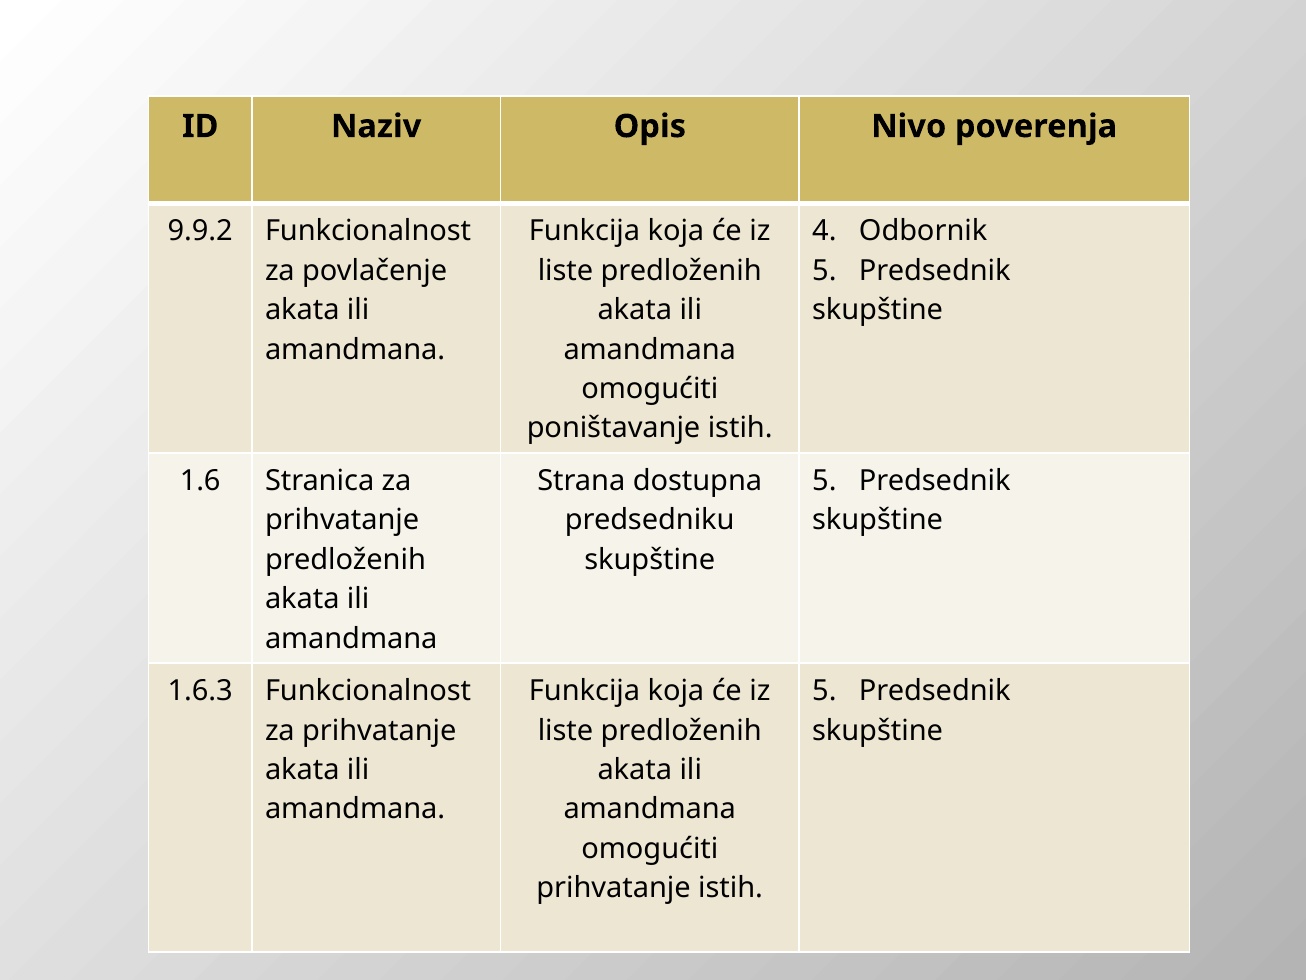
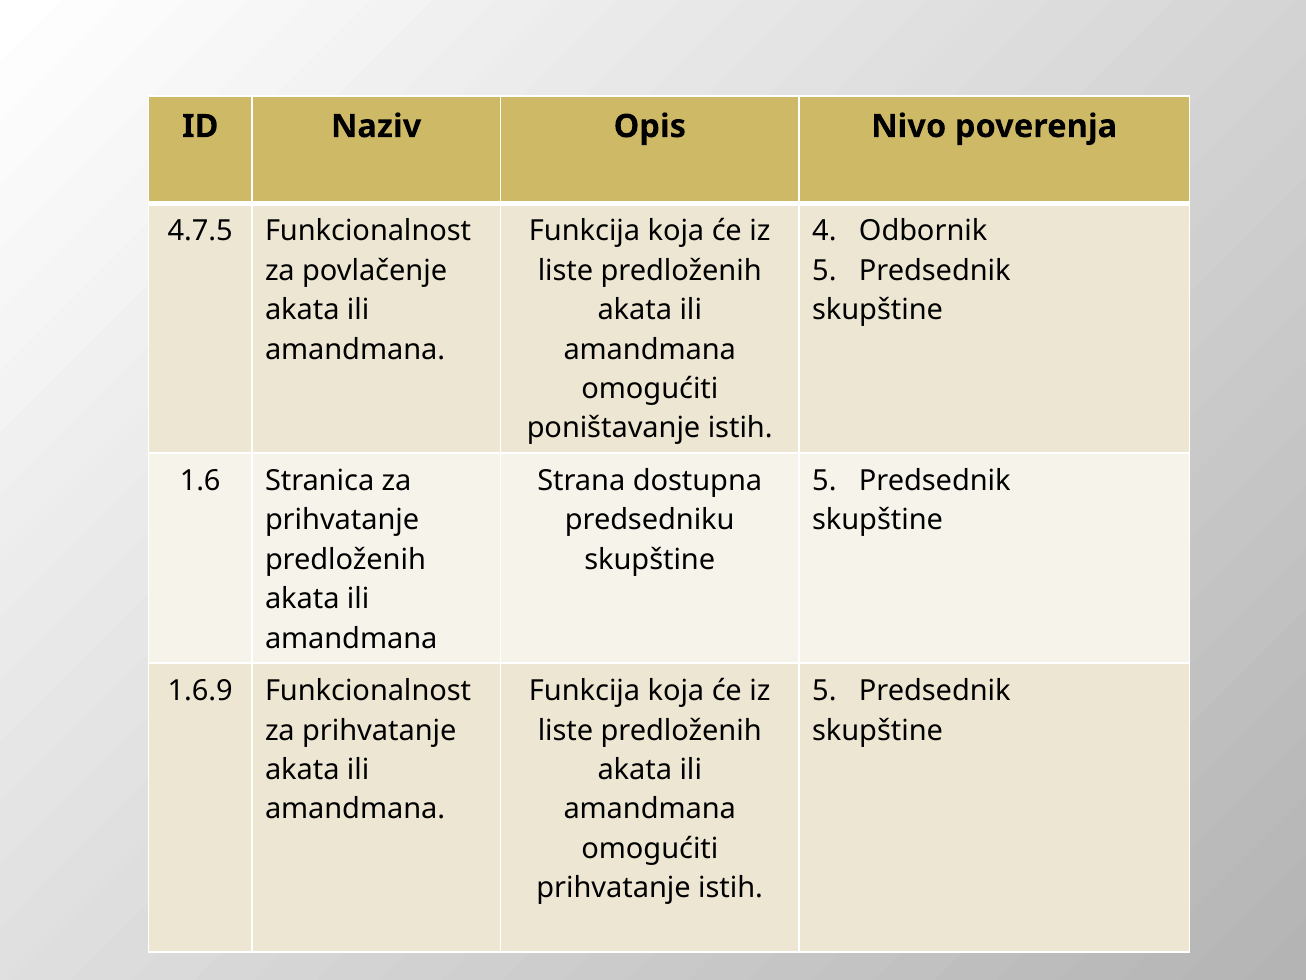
9.9.2: 9.9.2 -> 4.7.5 (200, 231)
1.6.3: 1.6.3 -> 1.6.9 (200, 691)
